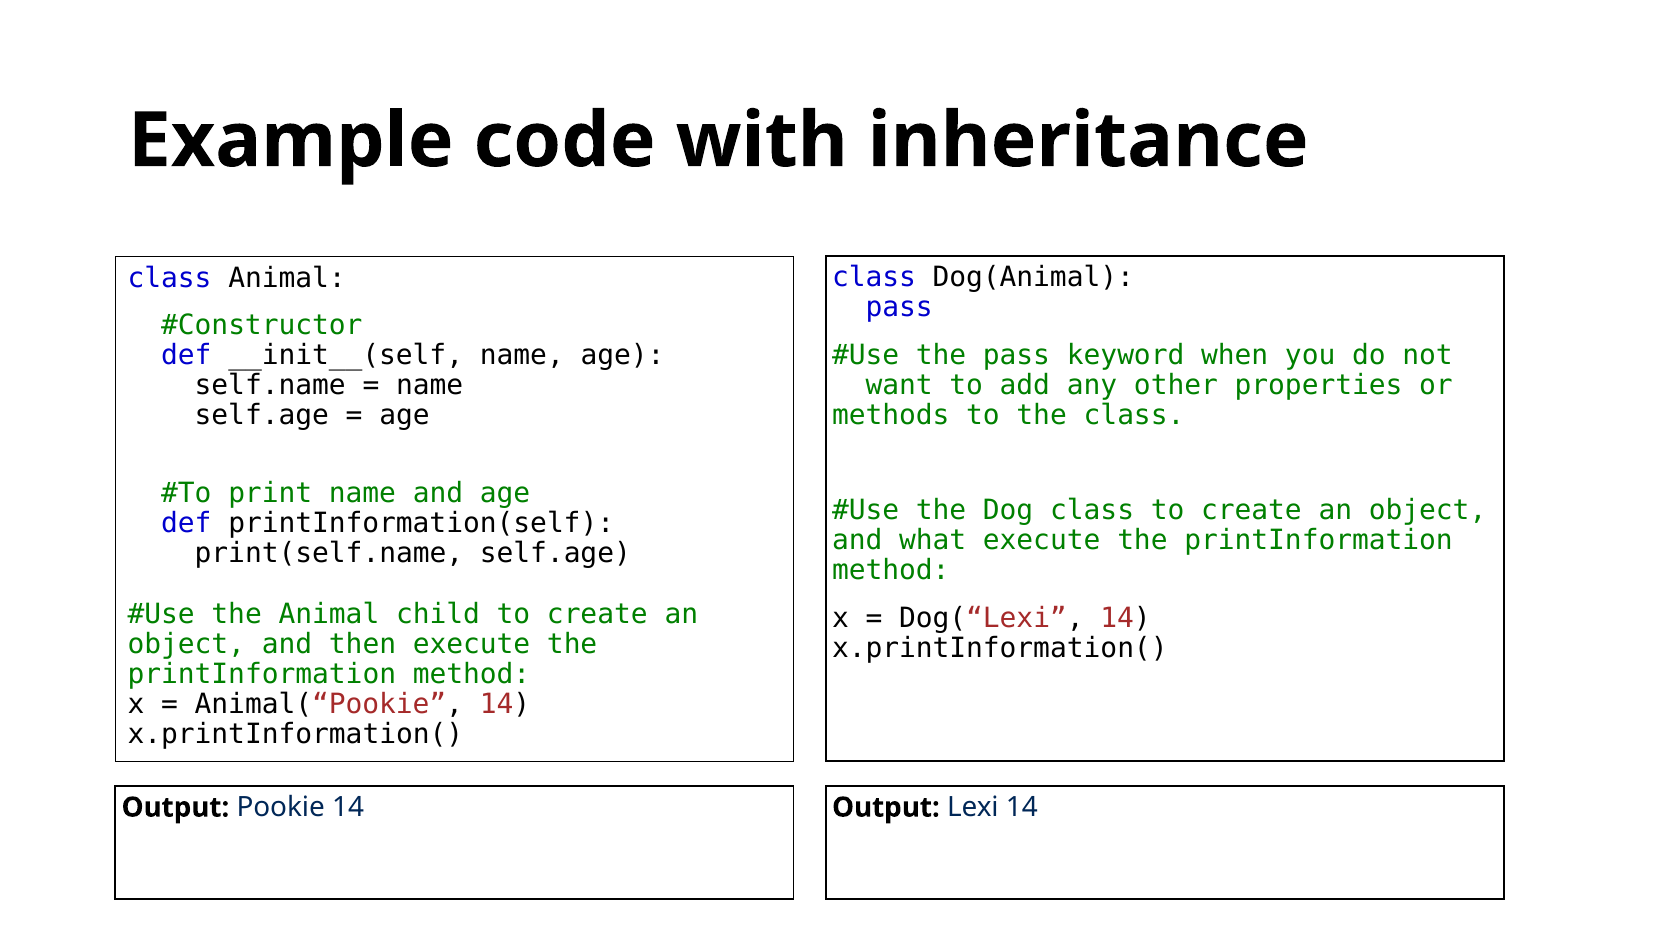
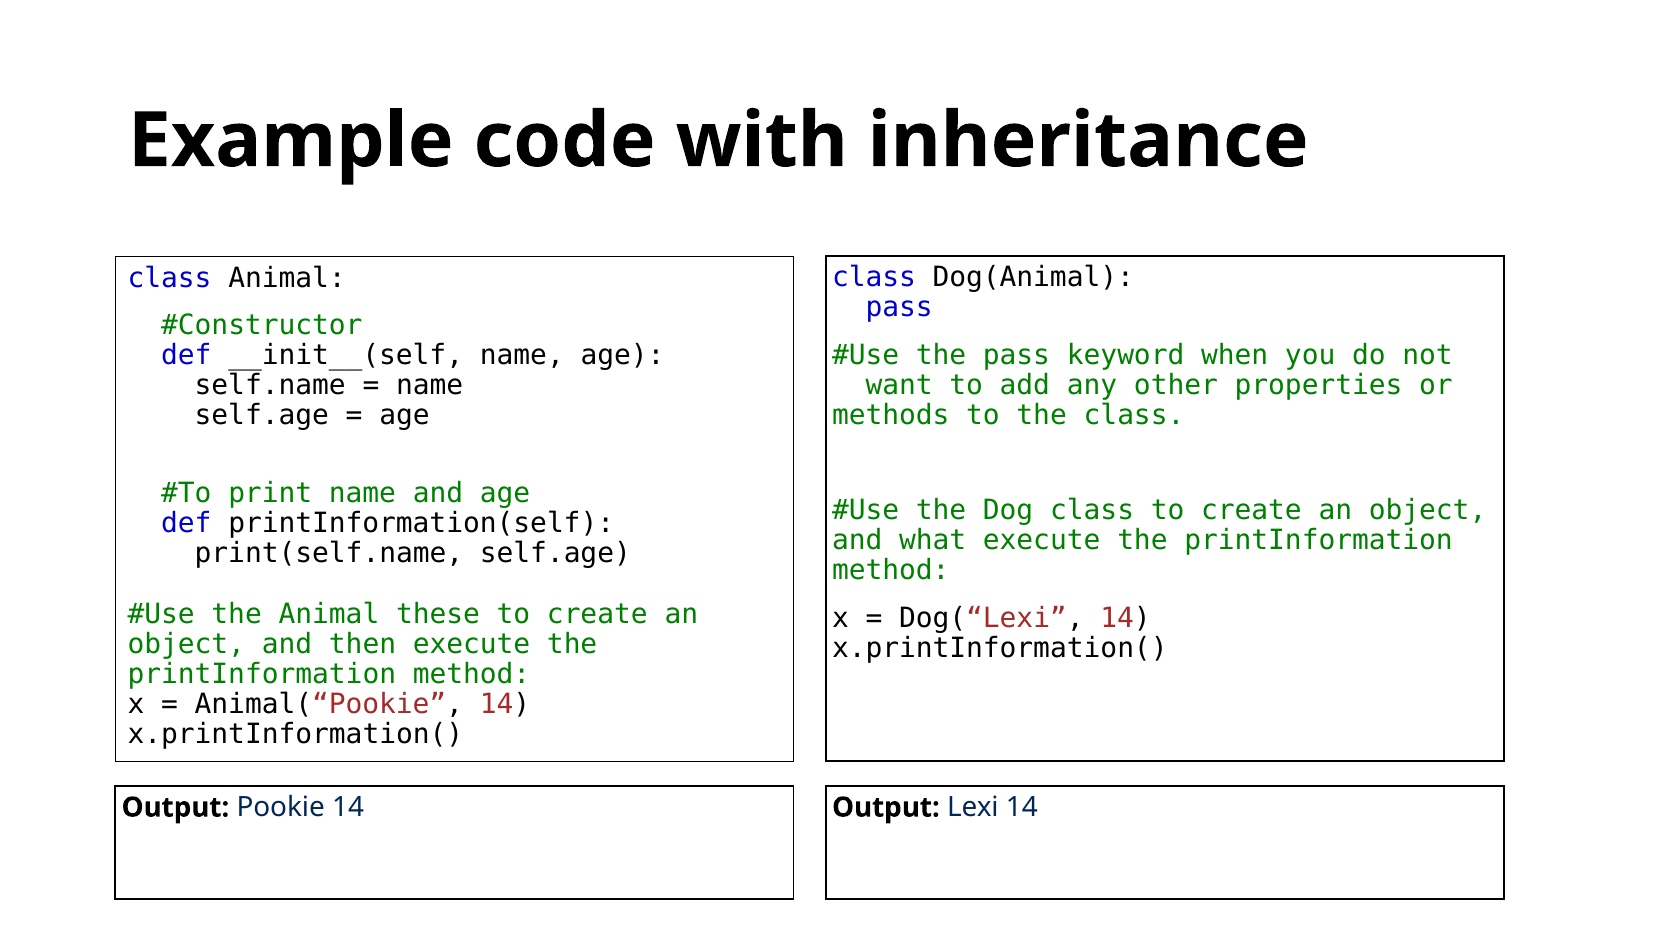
child: child -> these (438, 614)
